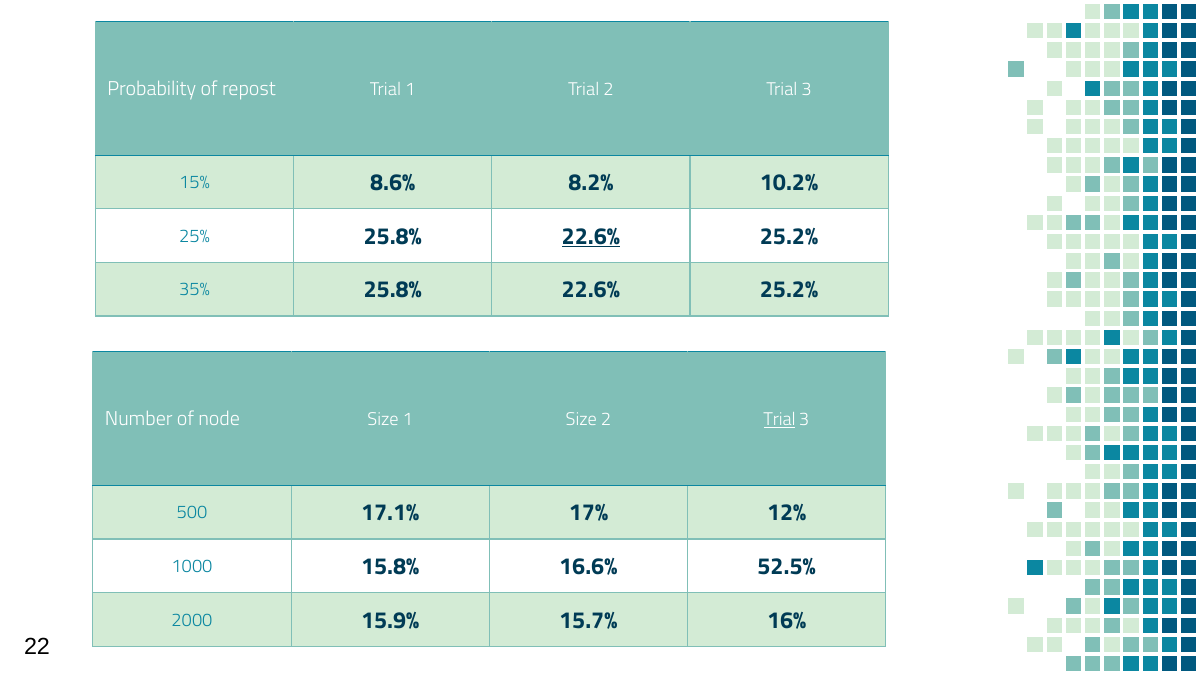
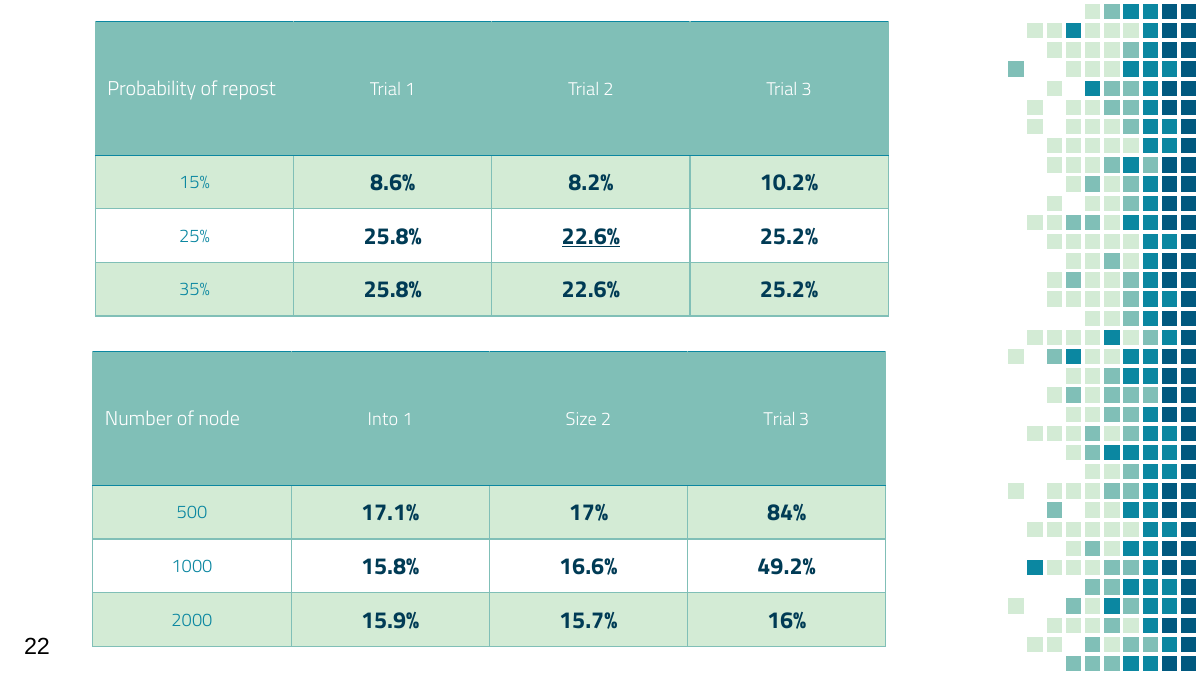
node Size: Size -> Into (383, 419)
Trial underline: present -> none (780, 419)
12%: 12% -> 84% (787, 513)
52.5%: 52.5% -> 49.2% (787, 567)
